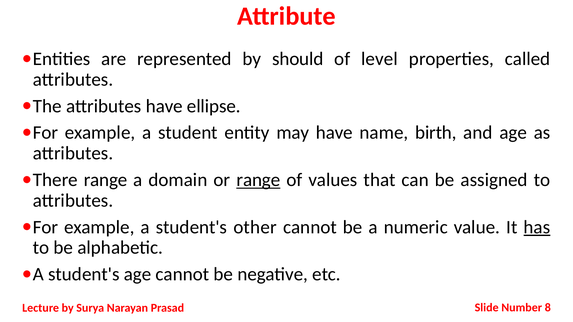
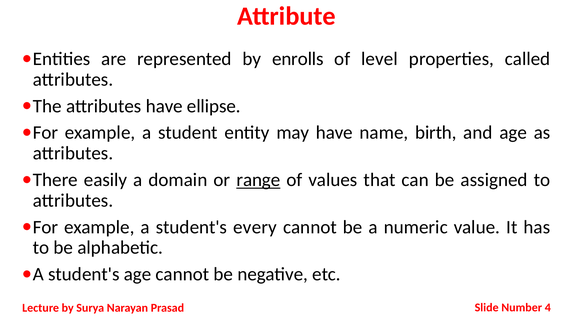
should: should -> enrolls (298, 59)
range: range -> easily (105, 180)
other: other -> every (255, 227)
has underline: present -> none (537, 227)
8: 8 -> 4 (548, 308)
